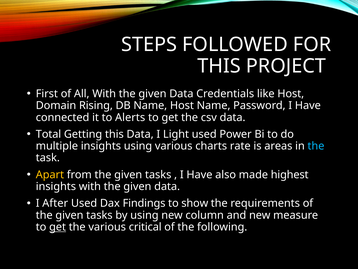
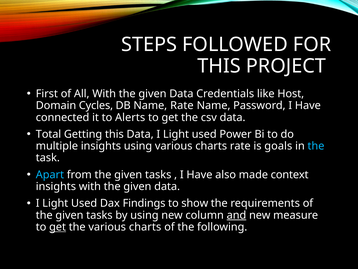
Rising: Rising -> Cycles (96, 105)
Name Host: Host -> Rate (182, 105)
areas: areas -> goals (278, 146)
Apart colour: yellow -> light blue (50, 174)
highest: highest -> context (290, 174)
After: After -> Light (55, 203)
and underline: none -> present (236, 215)
the various critical: critical -> charts (145, 227)
